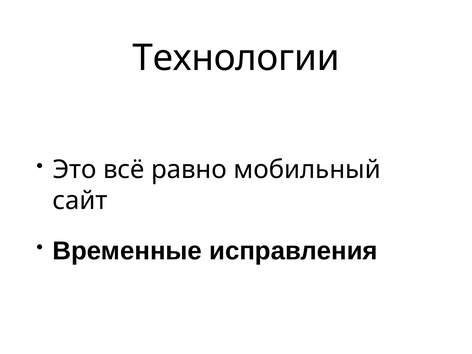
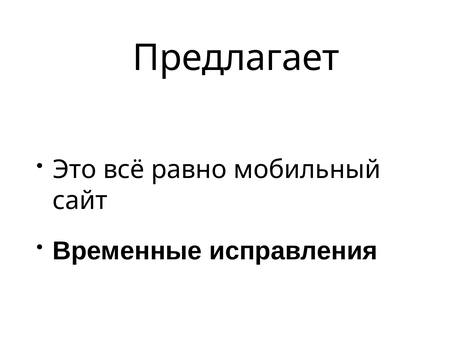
Технологии: Технологии -> Предлагает (236, 58)
